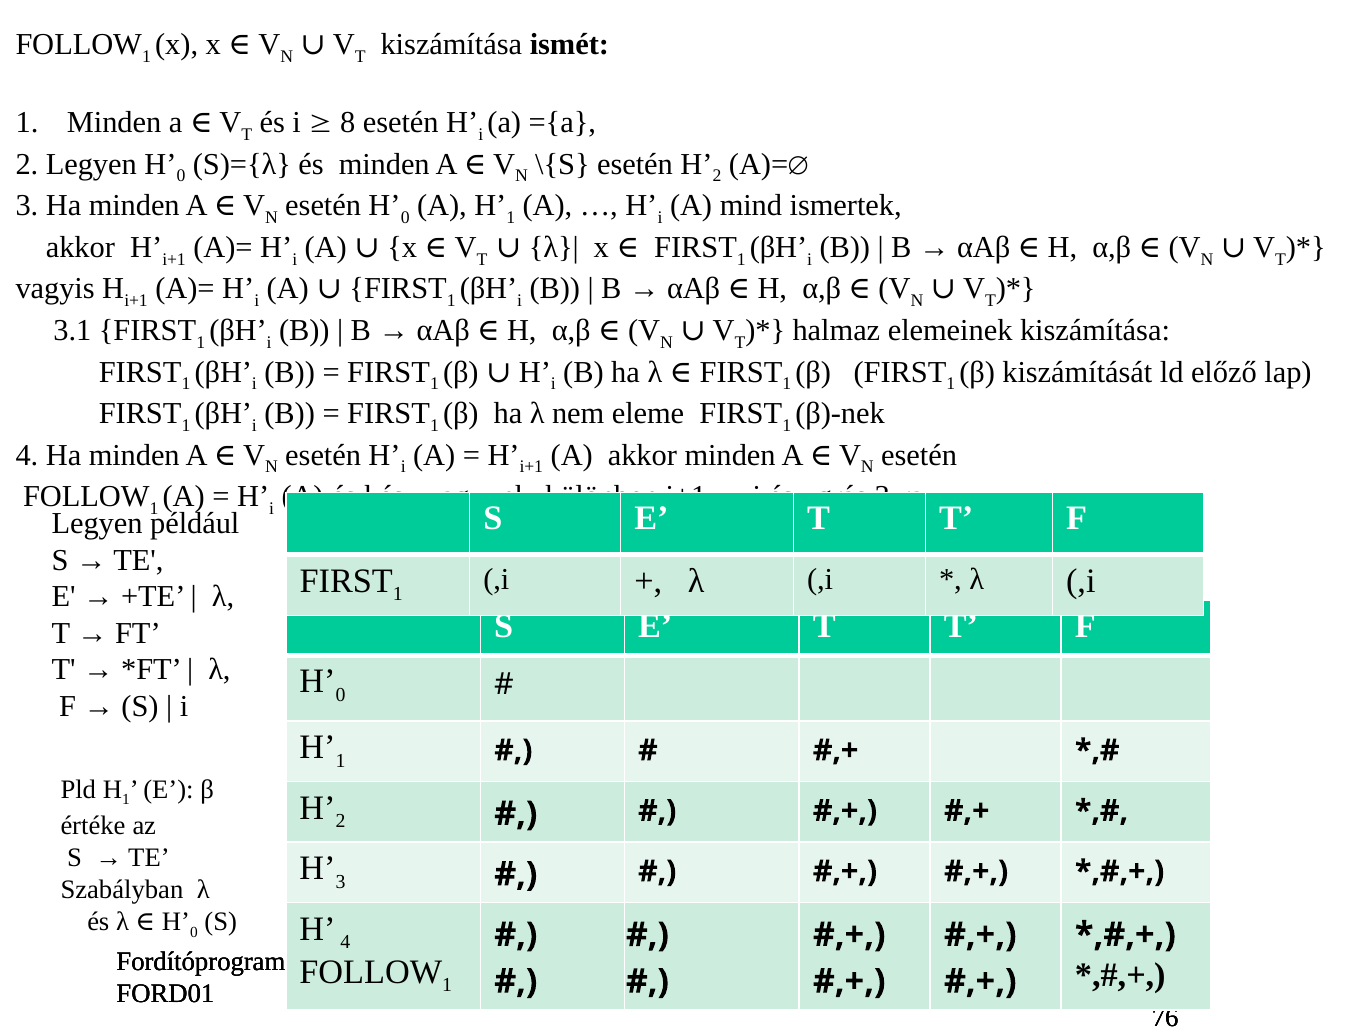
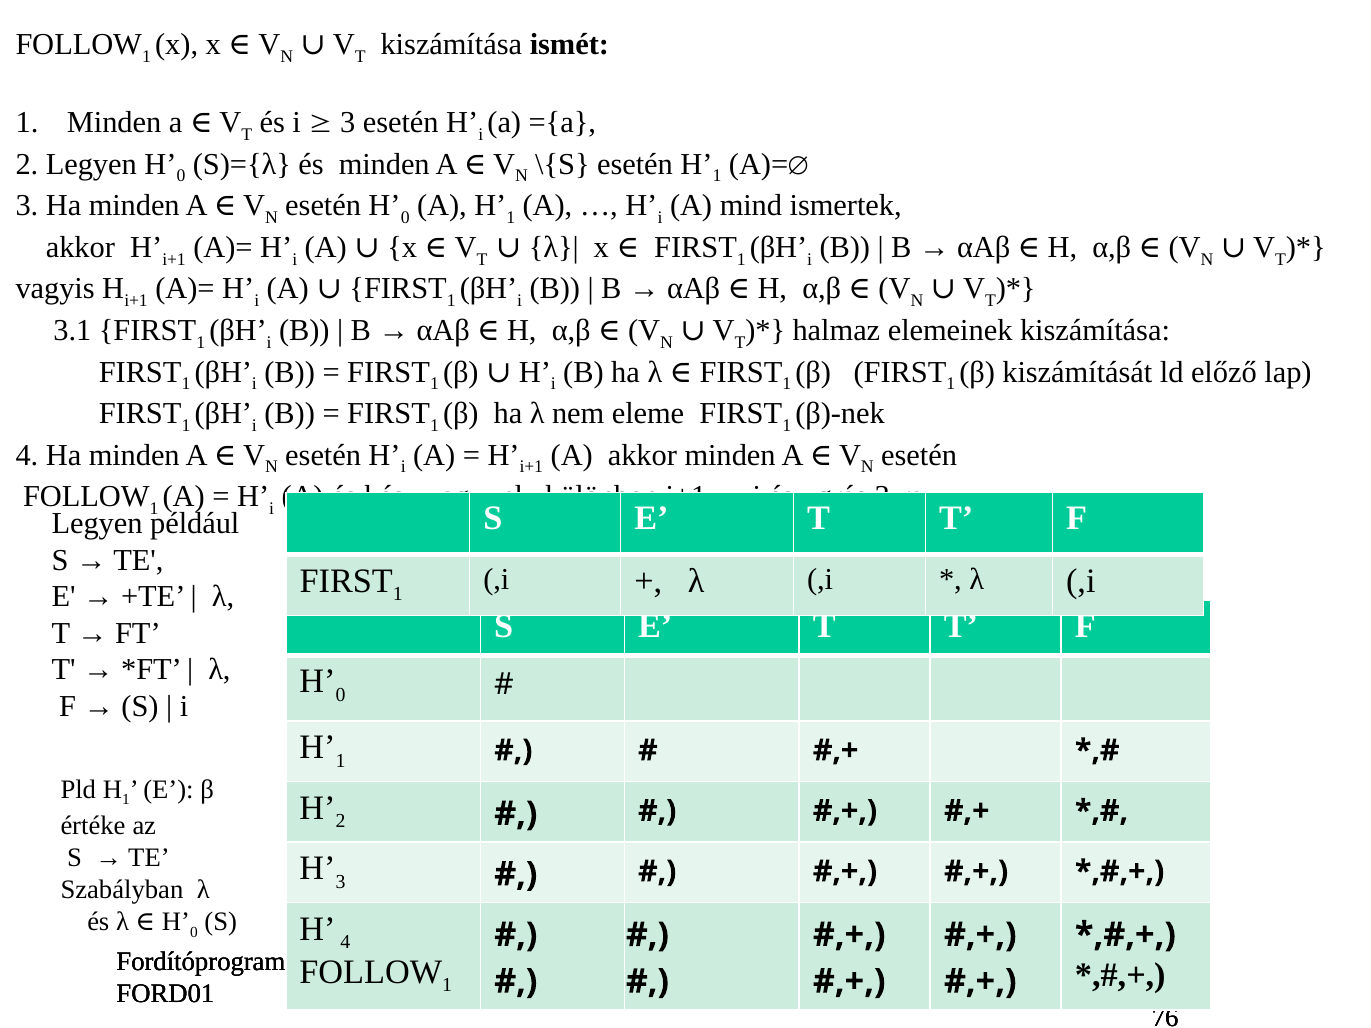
8: 8 -> 3 (348, 123)
esetén H 2: 2 -> 1 (717, 176)
